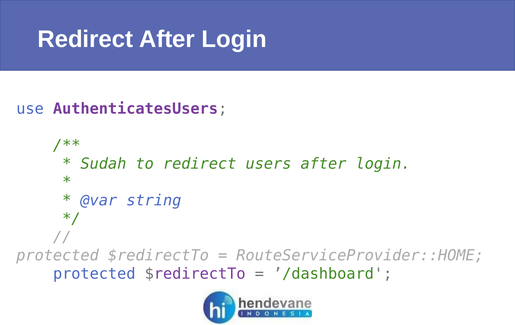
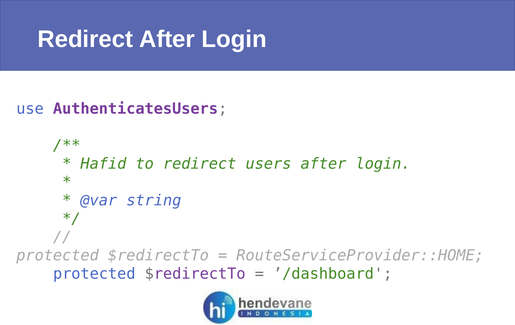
Sudah: Sudah -> Hafid (103, 163)
